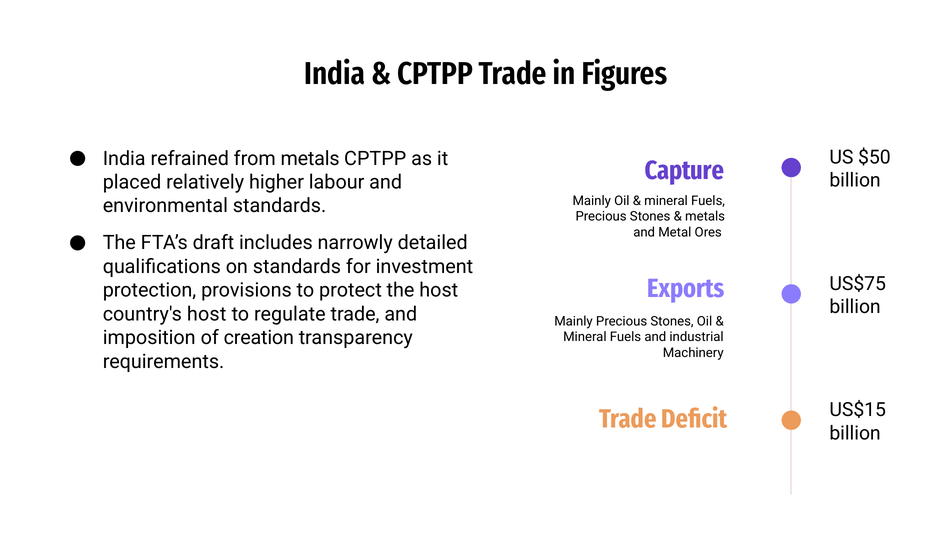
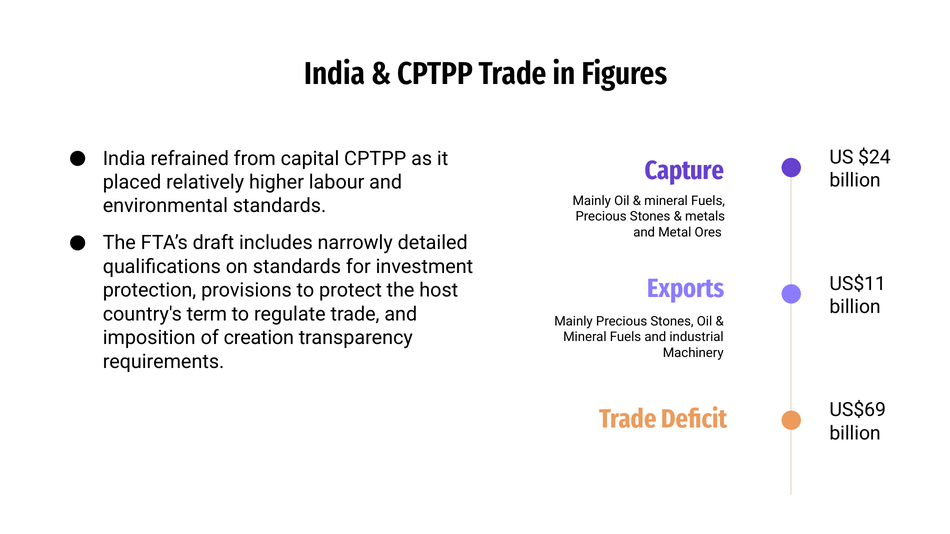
from metals: metals -> capital (310, 159)
$50: $50 -> $24 (874, 157)
US$75: US$75 -> US$11 (858, 284)
country's host: host -> term (207, 314)
US$15: US$15 -> US$69 (858, 410)
